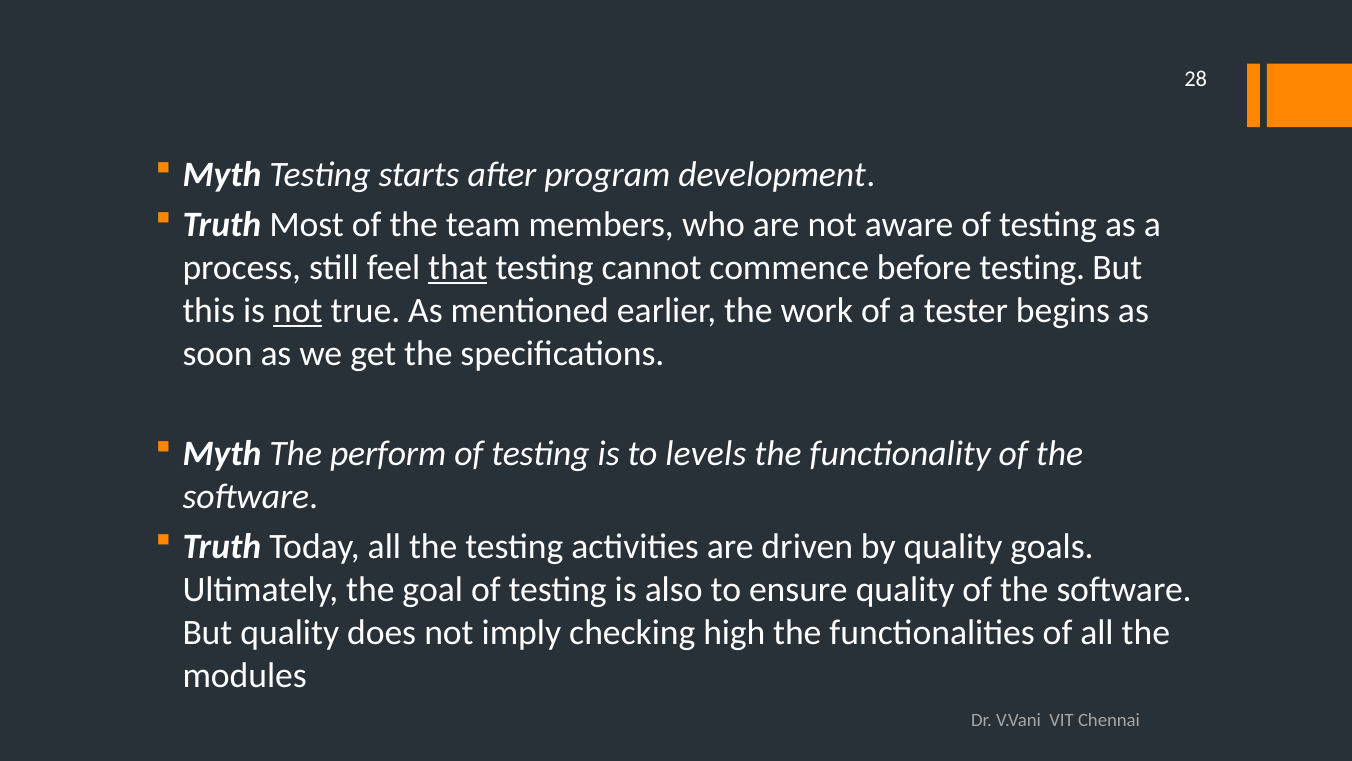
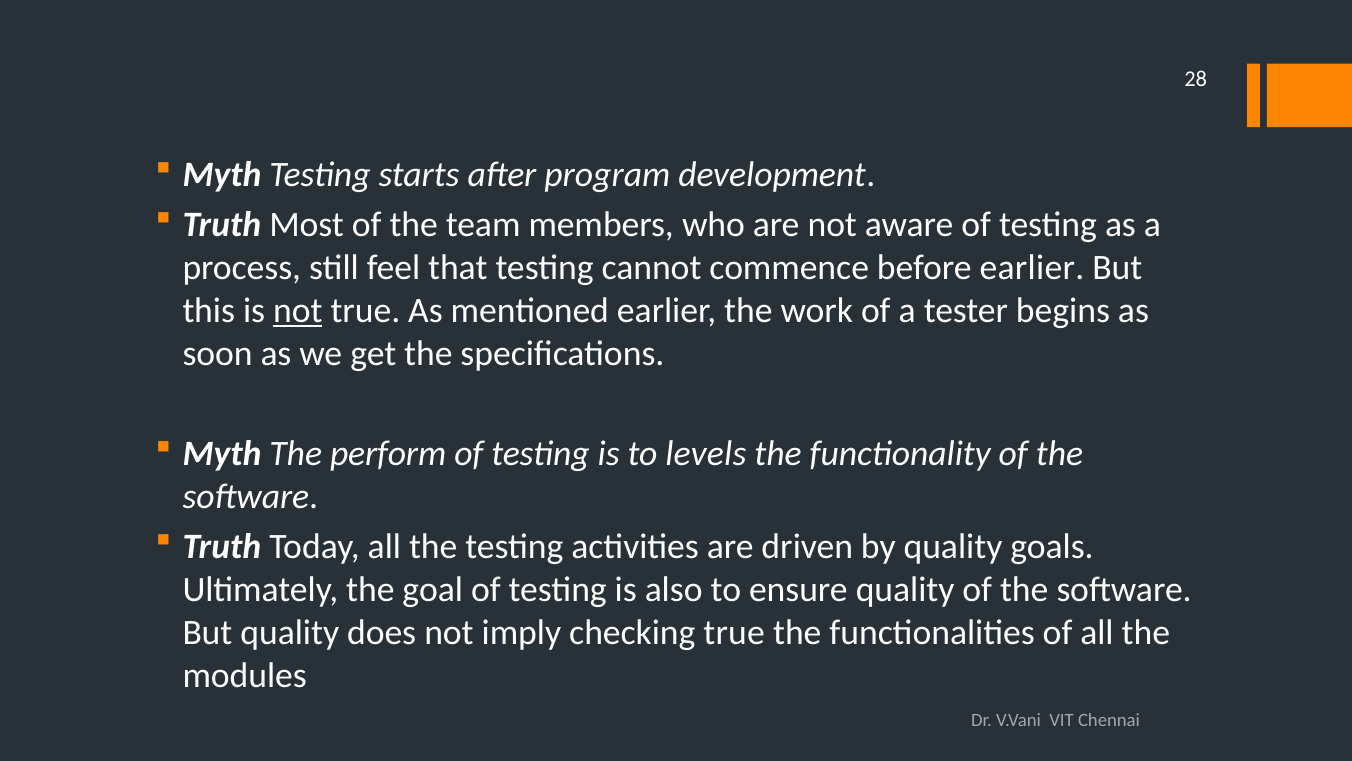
that underline: present -> none (458, 267)
before testing: testing -> earlier (1032, 267)
checking high: high -> true (734, 632)
